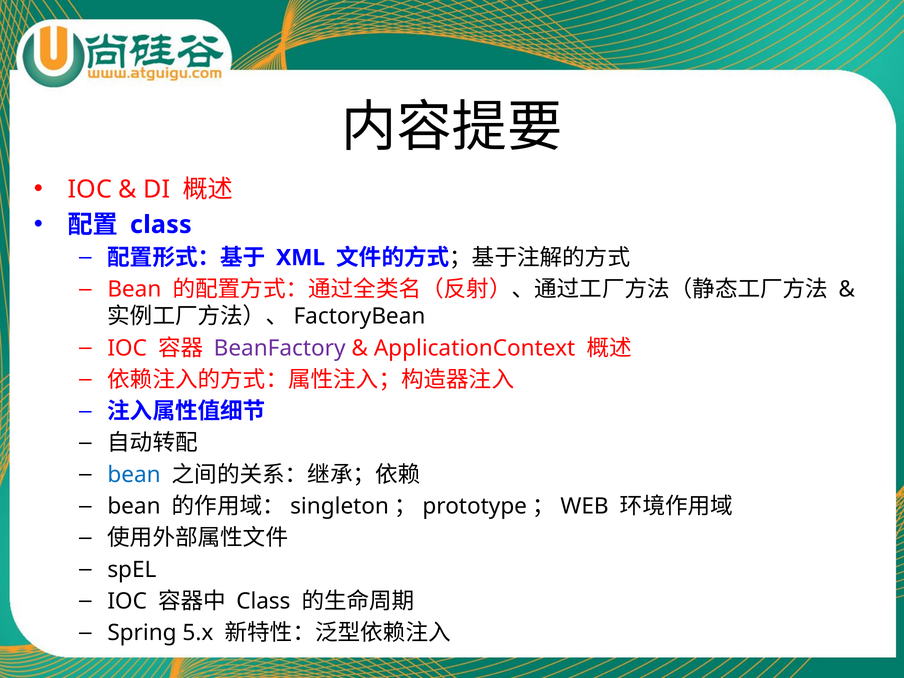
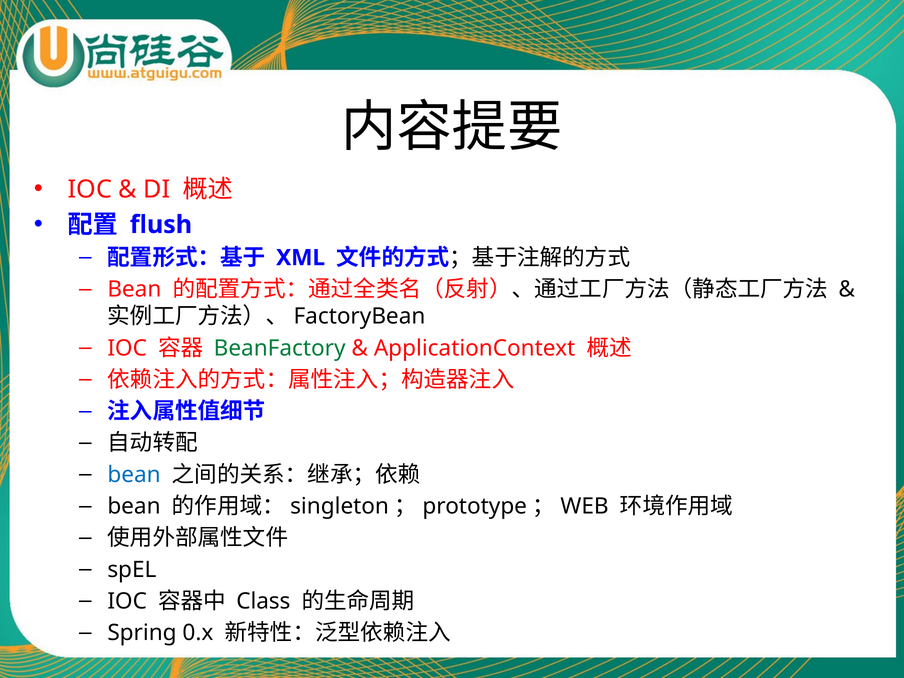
class: class -> flush (161, 225)
BeanFactory colour: purple -> green (280, 348)
5.x: 5.x -> 0.x (198, 633)
